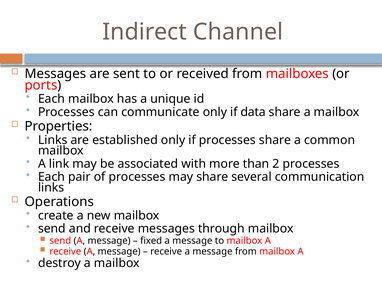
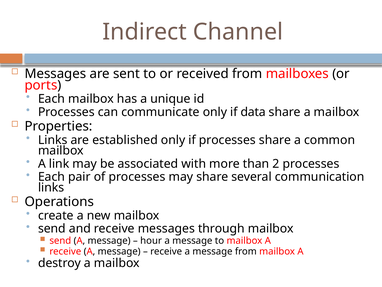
fixed: fixed -> hour (151, 240)
